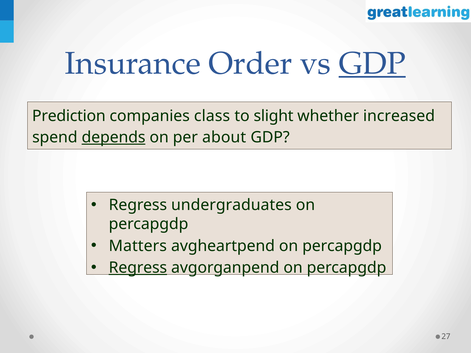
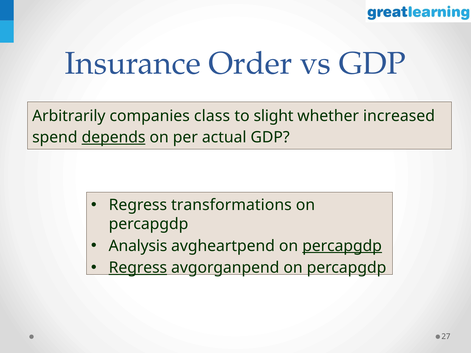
GDP underline: present -> none (372, 63)
Prediction: Prediction -> Arbitrarily (69, 116)
about: about -> actual (224, 137)
undergraduates: undergraduates -> transformations (231, 205)
Matters: Matters -> Analysis (138, 246)
percapgdp underline: none -> present (342, 246)
